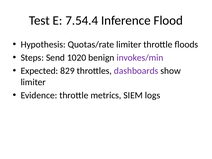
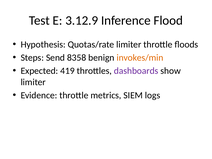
7.54.4: 7.54.4 -> 3.12.9 (82, 21)
1020: 1020 -> 8358 (77, 58)
invokes/min colour: purple -> orange (140, 58)
829: 829 -> 419 (67, 71)
